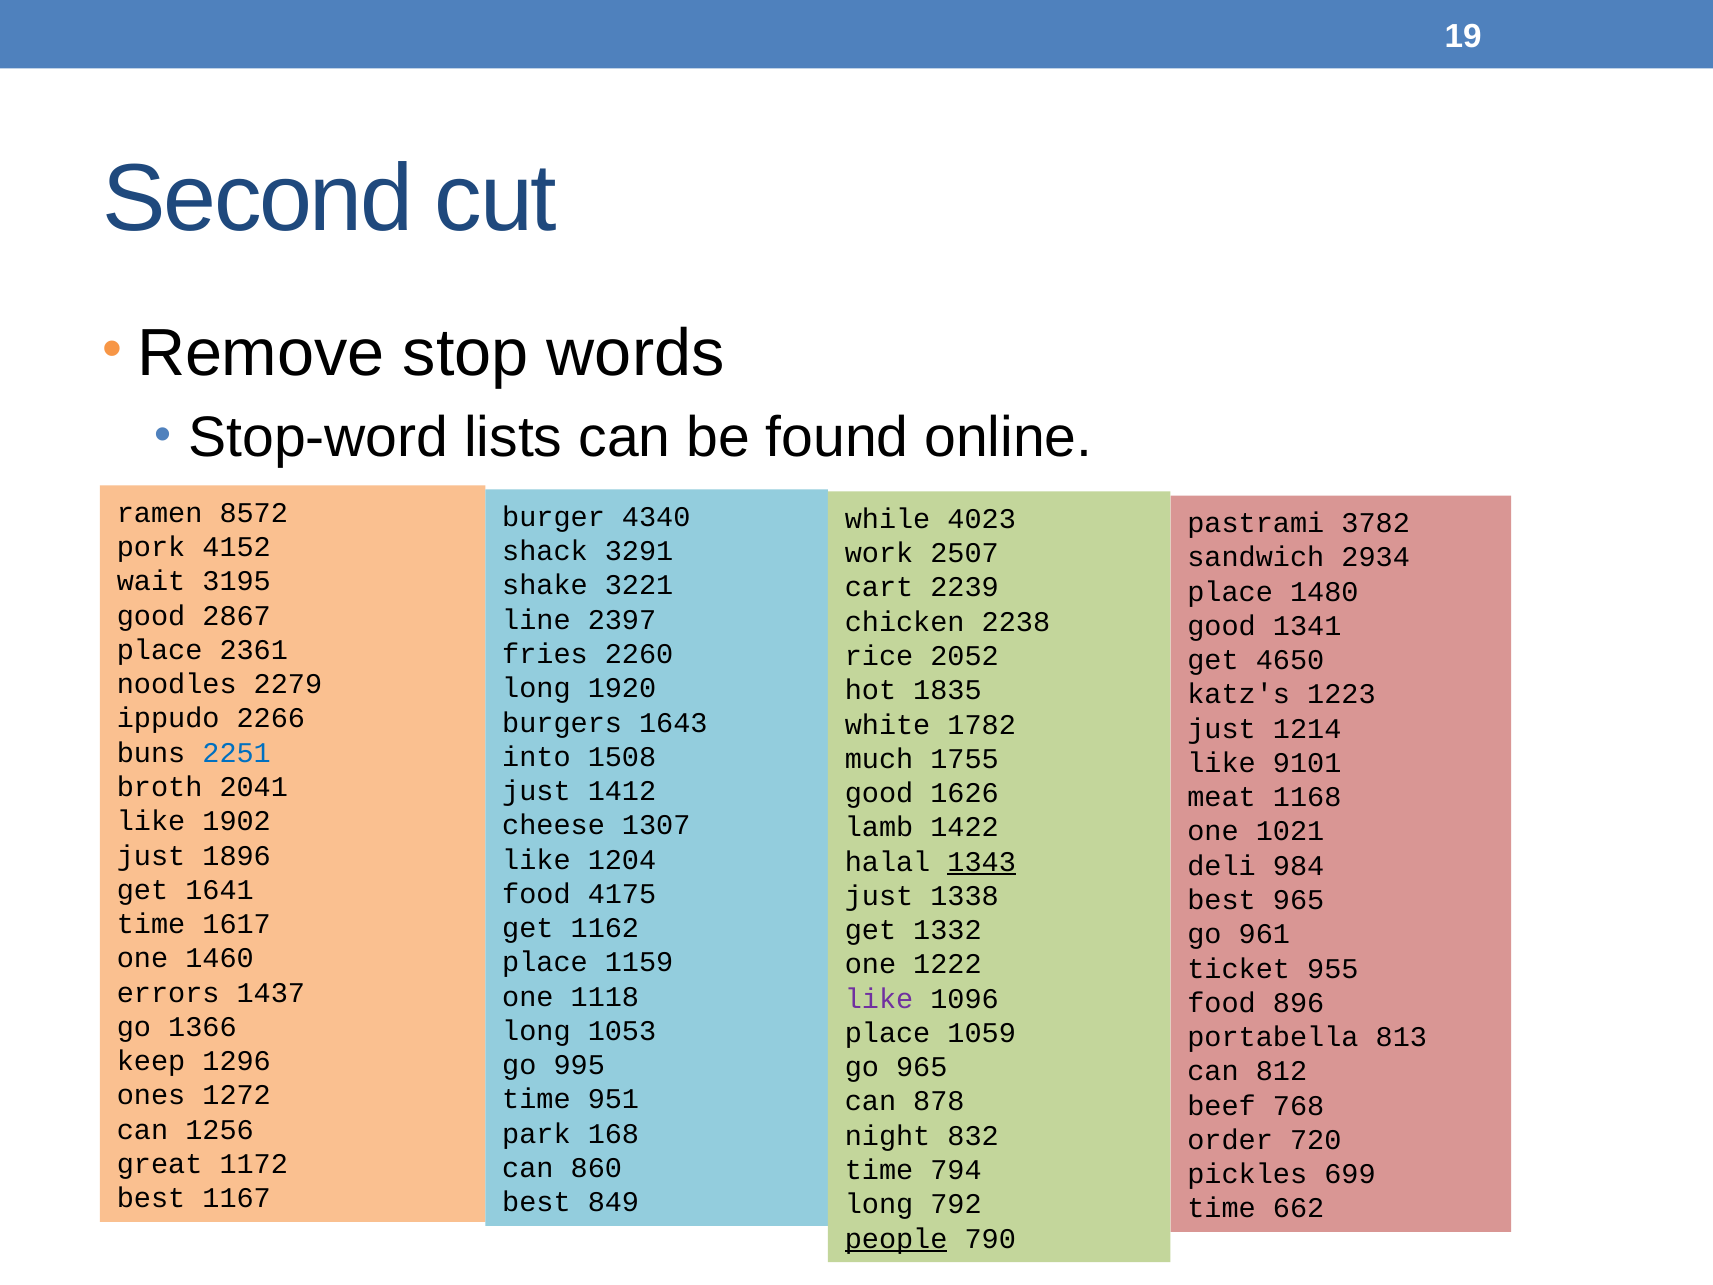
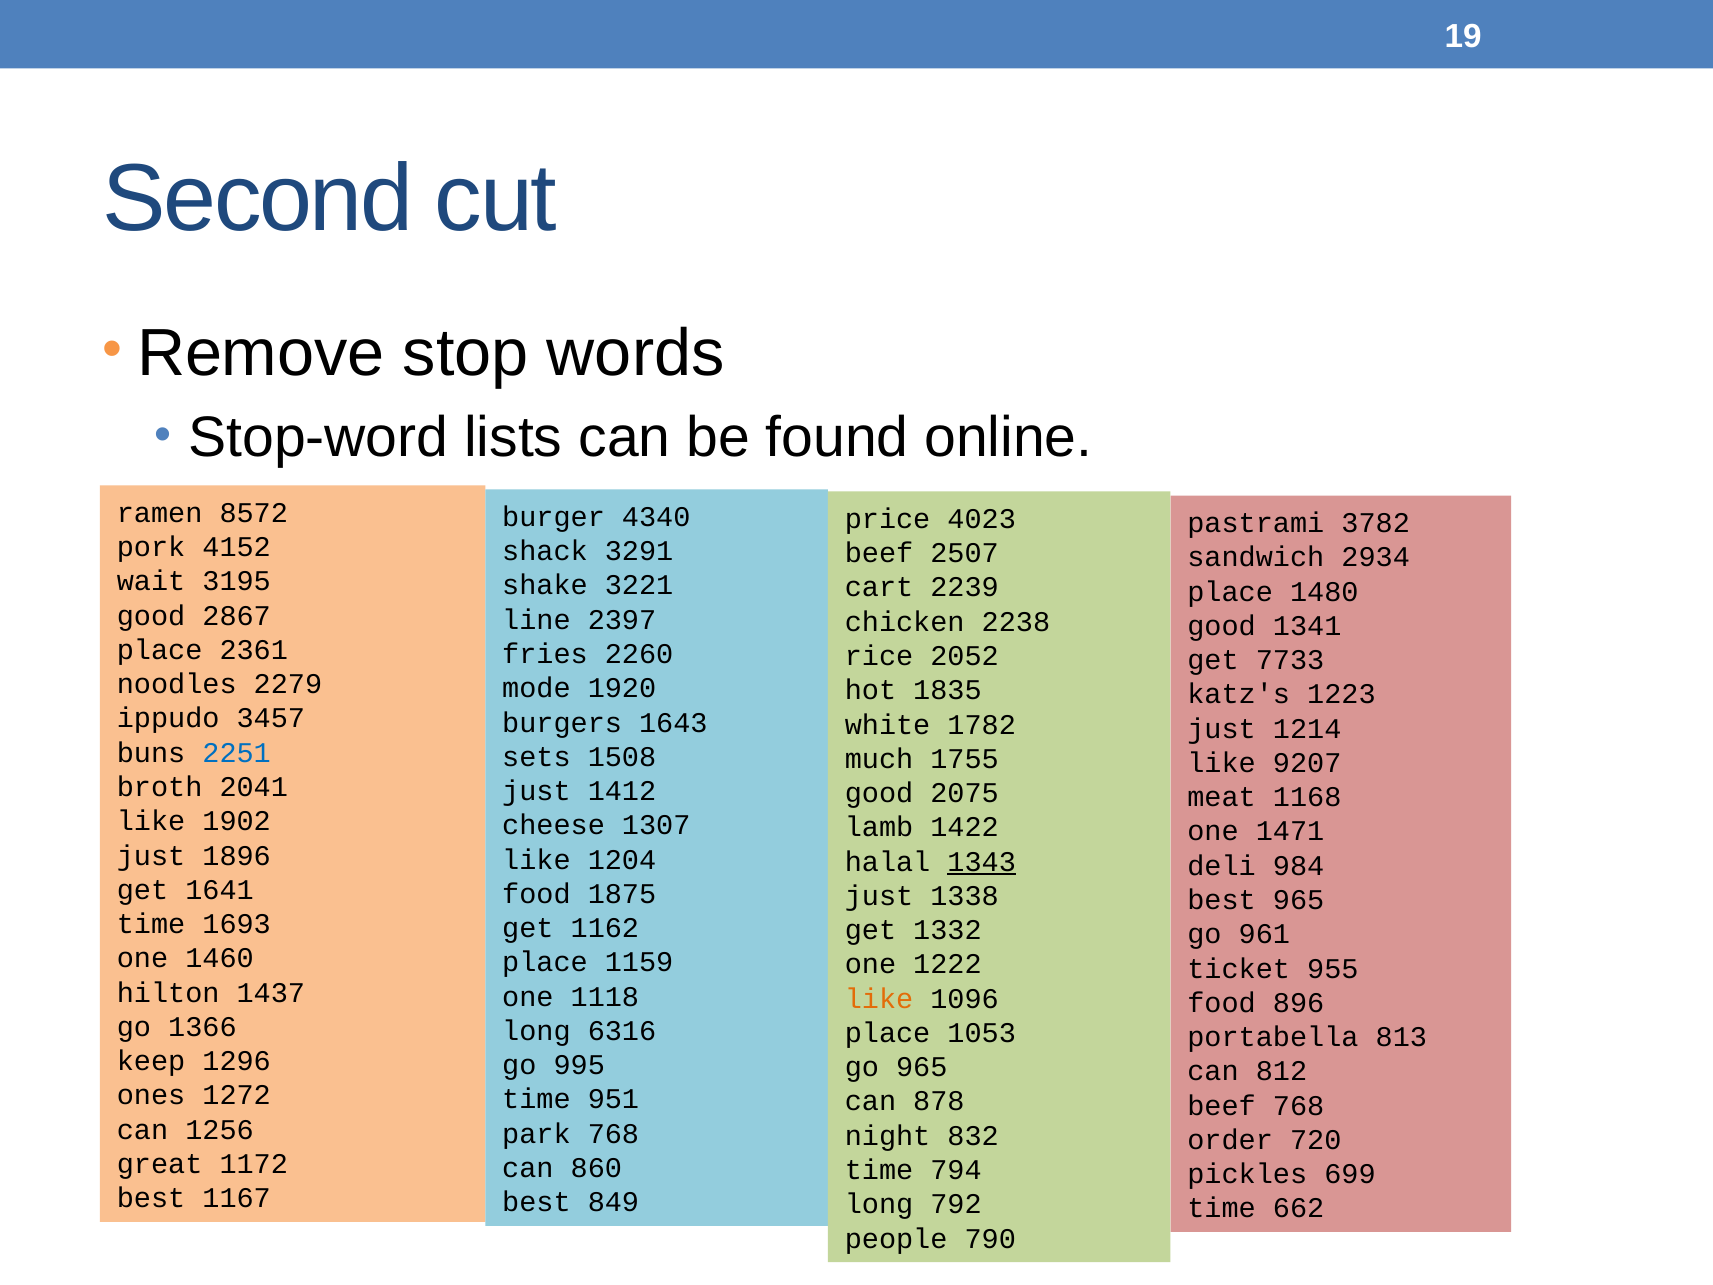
while: while -> price (888, 519)
work: work -> beef (879, 553)
4650: 4650 -> 7733 (1290, 660)
long: long -> mode (536, 688)
2266: 2266 -> 3457 (271, 718)
into: into -> sets (536, 757)
9101: 9101 -> 9207 (1307, 763)
1626: 1626 -> 2075 (965, 793)
1021: 1021 -> 1471 (1290, 831)
4175: 4175 -> 1875 (622, 894)
1617: 1617 -> 1693 (237, 924)
errors: errors -> hilton (168, 992)
like colour: purple -> orange (879, 999)
1053: 1053 -> 6316 (622, 1031)
1059: 1059 -> 1053 (982, 1033)
park 168: 168 -> 768 (613, 1134)
people underline: present -> none (896, 1238)
